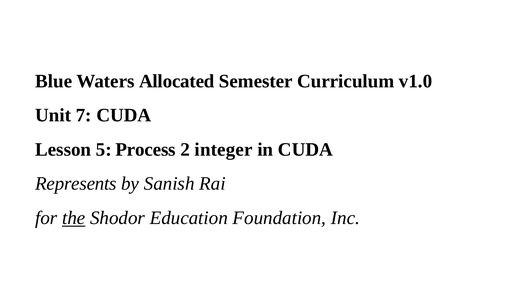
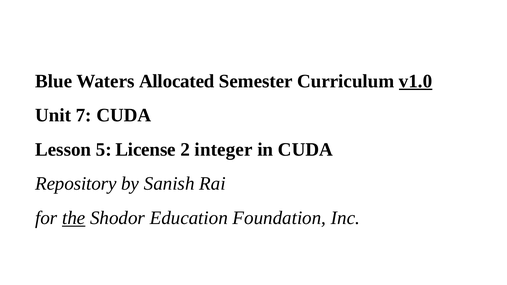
v1.0 underline: none -> present (416, 81)
Process: Process -> License (146, 150)
Represents: Represents -> Repository (76, 184)
